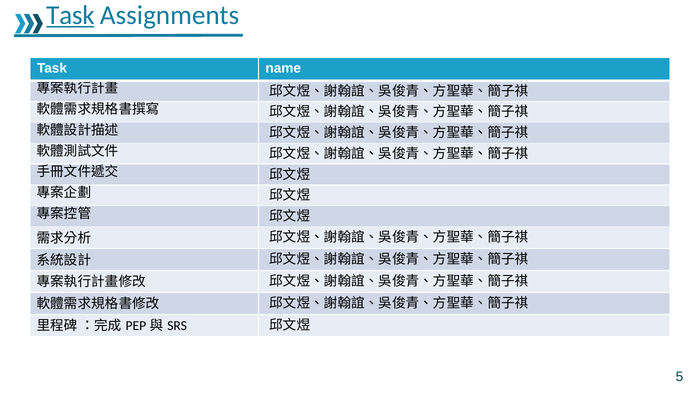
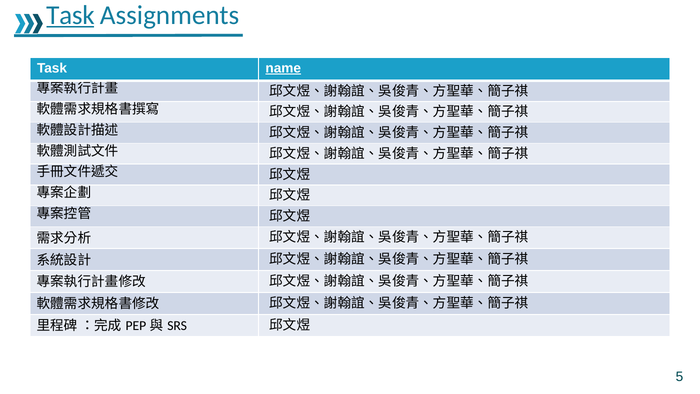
name underline: none -> present (283, 68)
